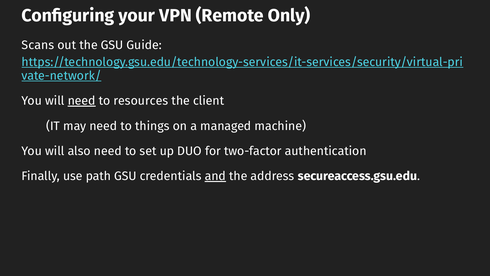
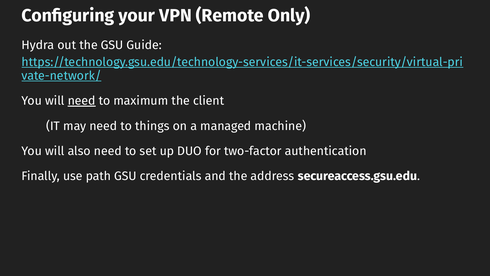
Scans: Scans -> Hydra (38, 45)
resources: resources -> maximum (141, 101)
and underline: present -> none (215, 176)
